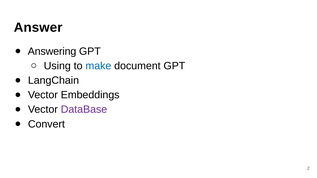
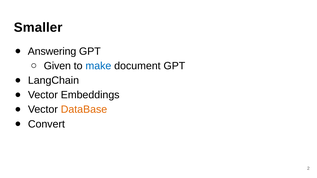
Answer: Answer -> Smaller (38, 28)
Using: Using -> Given (57, 66)
DataBase colour: purple -> orange (84, 110)
